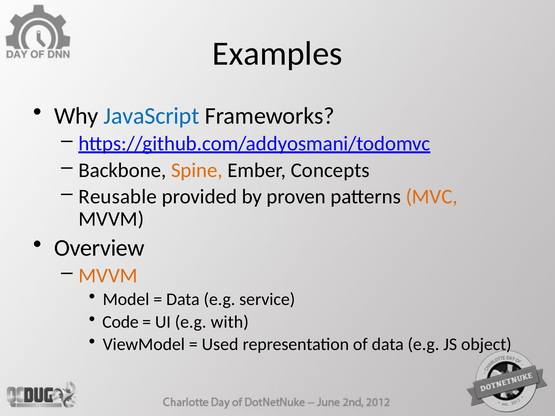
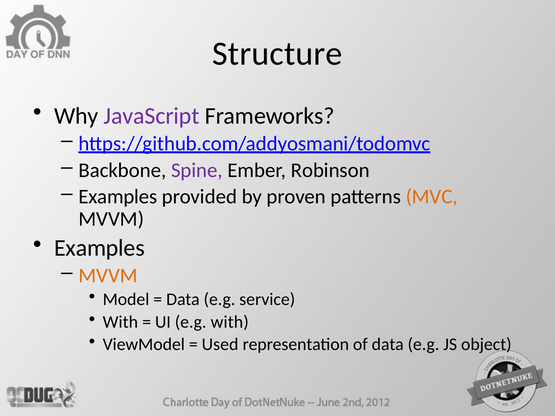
Examples: Examples -> Structure (277, 54)
JavaScript colour: blue -> purple (152, 116)
Spine colour: orange -> purple (197, 170)
Concepts: Concepts -> Robinson (330, 170)
Reusable: Reusable -> Examples (118, 197)
Overview: Overview -> Examples (99, 248)
Code: Code -> With (120, 322)
